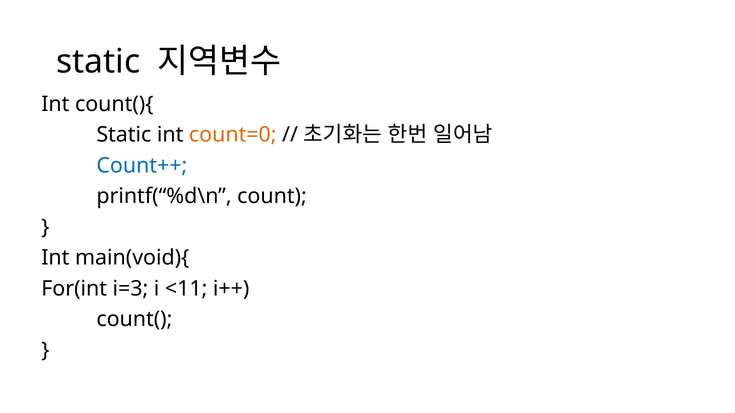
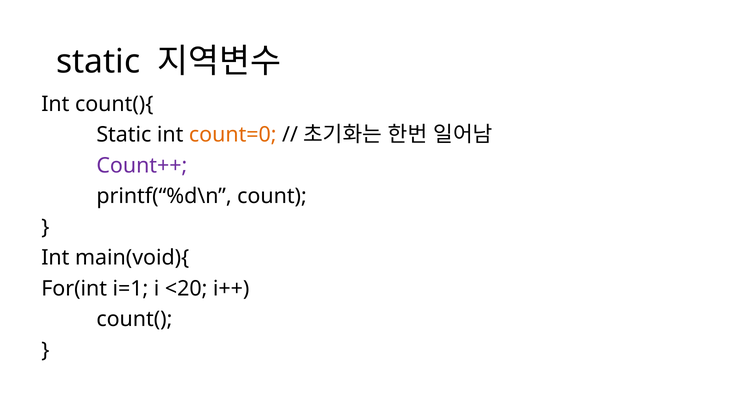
Count++ colour: blue -> purple (142, 166)
i=3: i=3 -> i=1 (130, 289)
<11: <11 -> <20 (186, 289)
